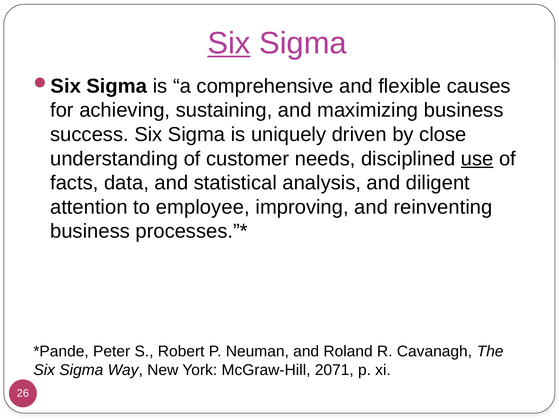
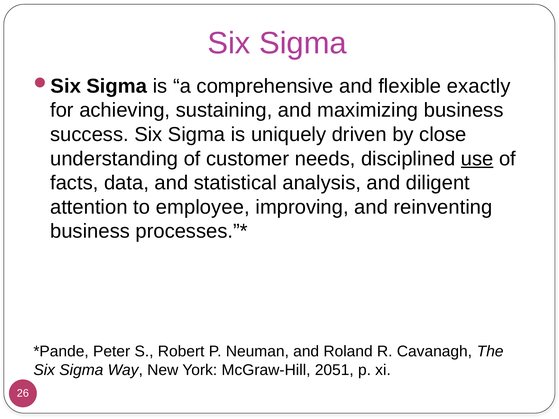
Six underline: present -> none (229, 43)
causes: causes -> exactly (479, 86)
2071: 2071 -> 2051 (334, 370)
